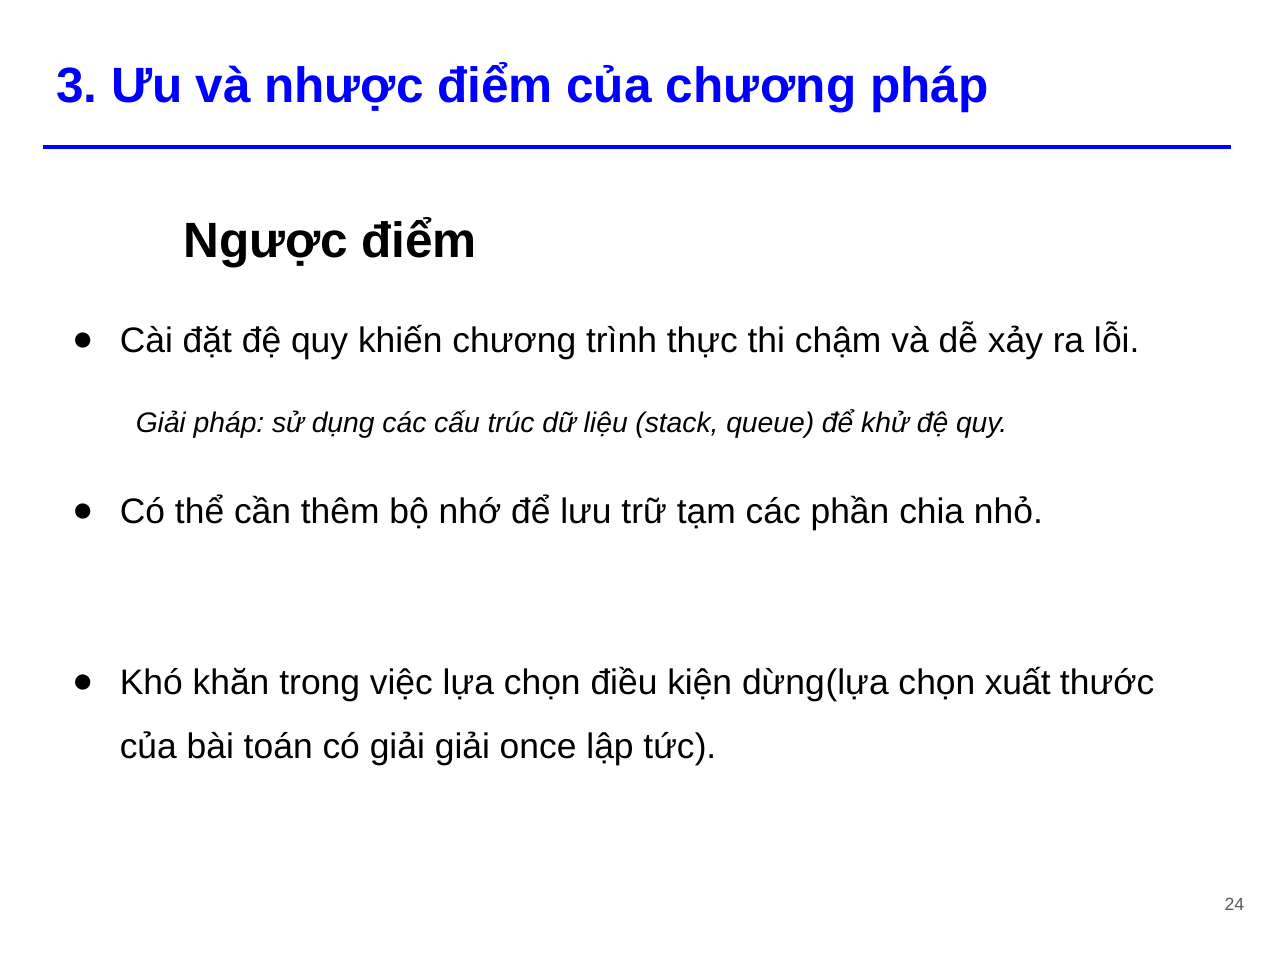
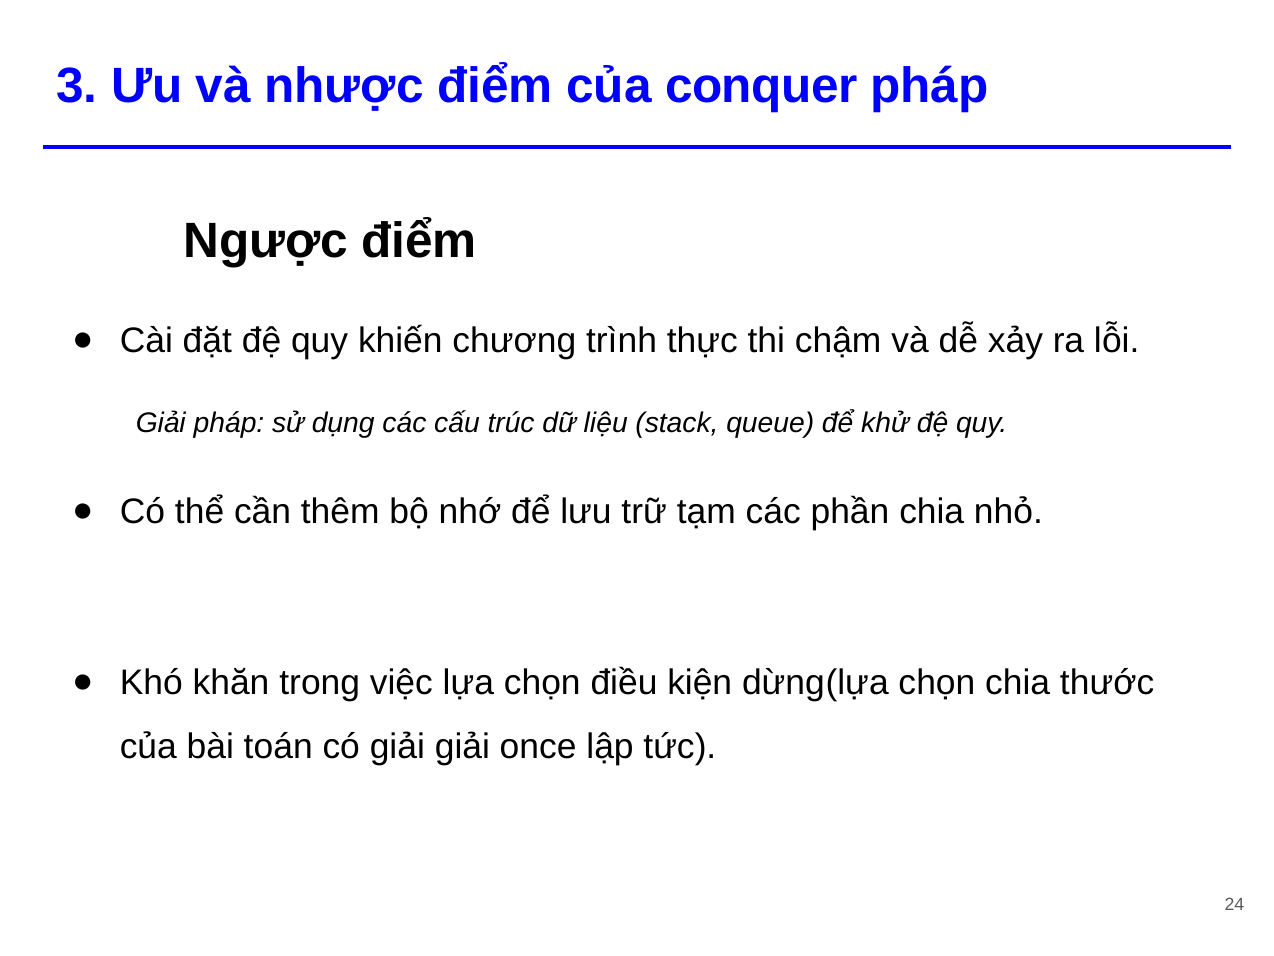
của chương: chương -> conquer (761, 86)
chọn xuất: xuất -> chia (1018, 683)
